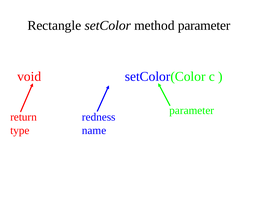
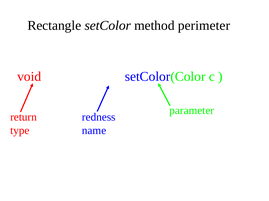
method parameter: parameter -> perimeter (204, 26)
